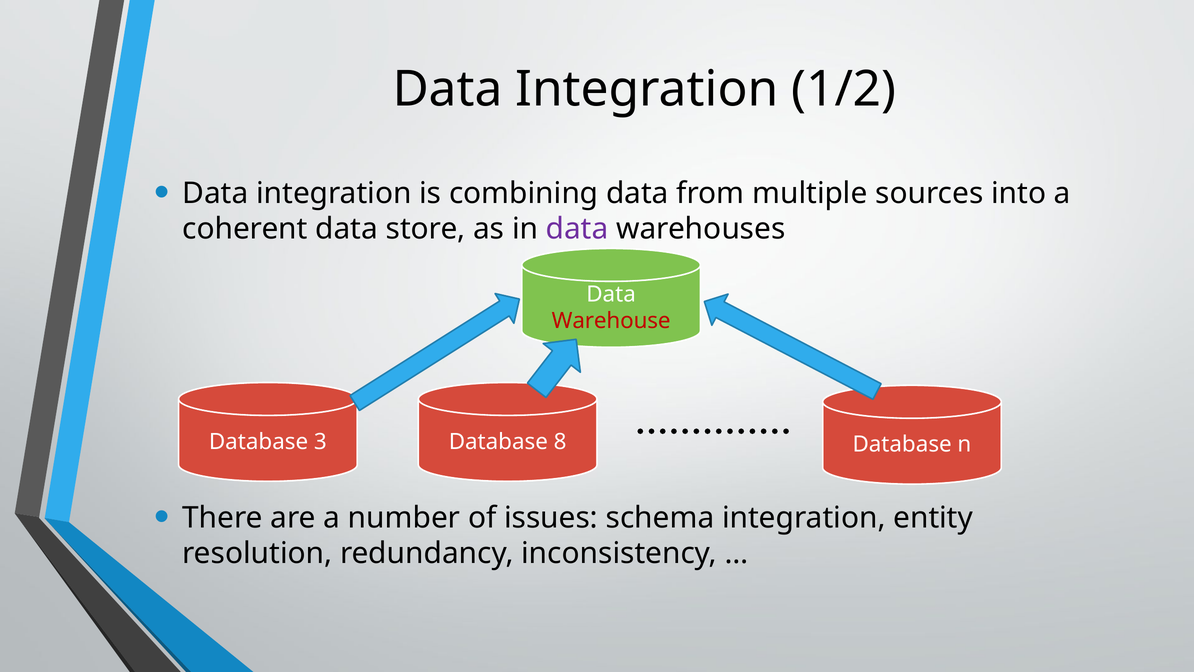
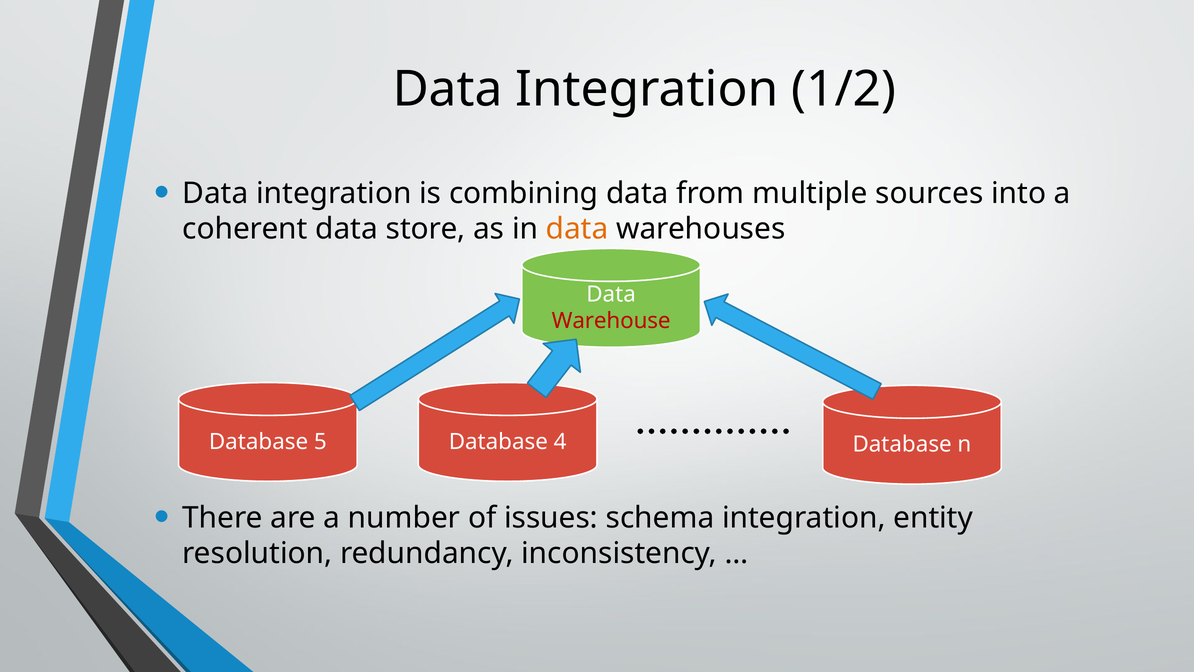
data colour: purple -> orange (577, 229)
3: 3 -> 5 (320, 441)
8: 8 -> 4 (560, 441)
